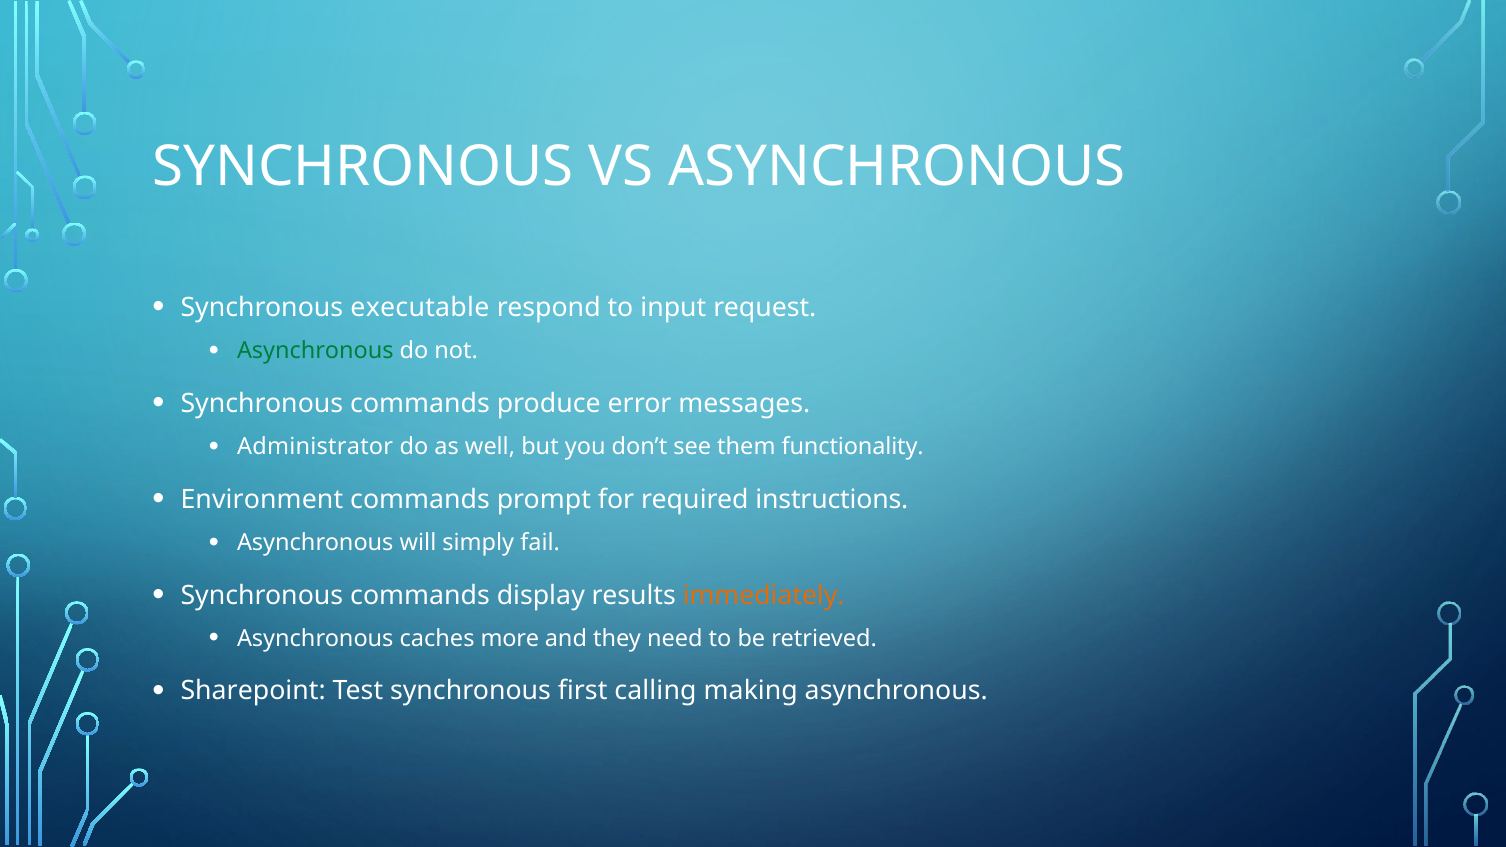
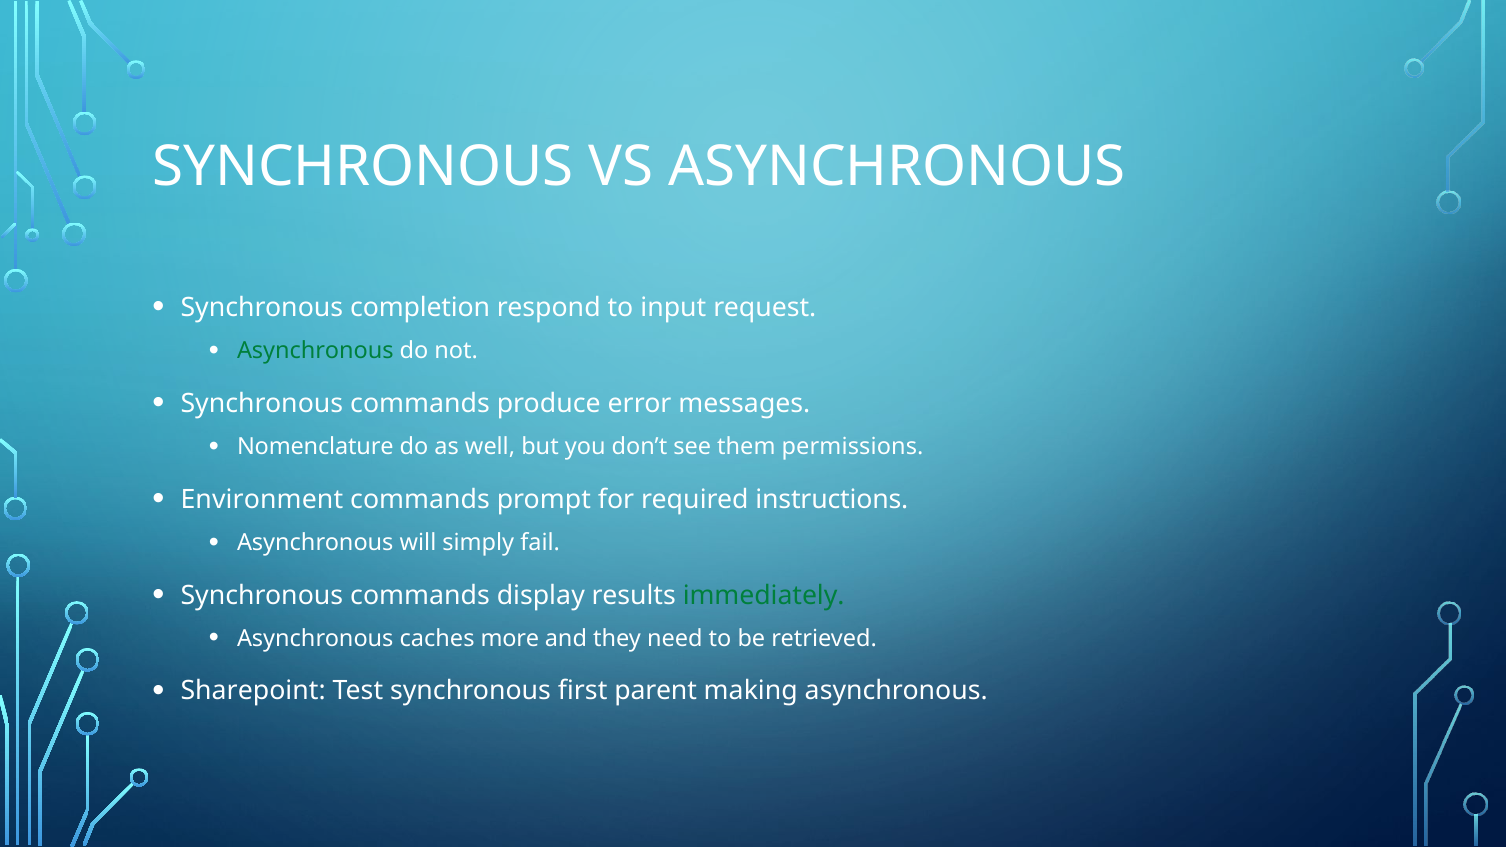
executable: executable -> completion (420, 308)
Administrator: Administrator -> Nomenclature (315, 447)
functionality: functionality -> permissions (853, 447)
immediately colour: orange -> green (764, 595)
calling: calling -> parent (656, 691)
